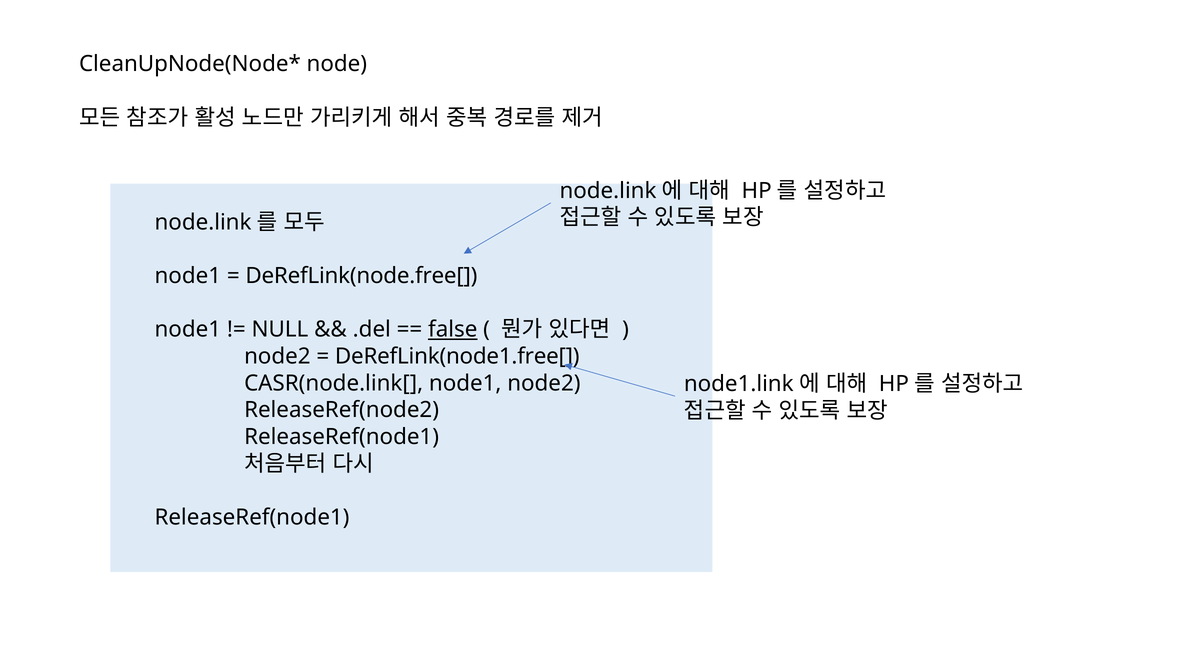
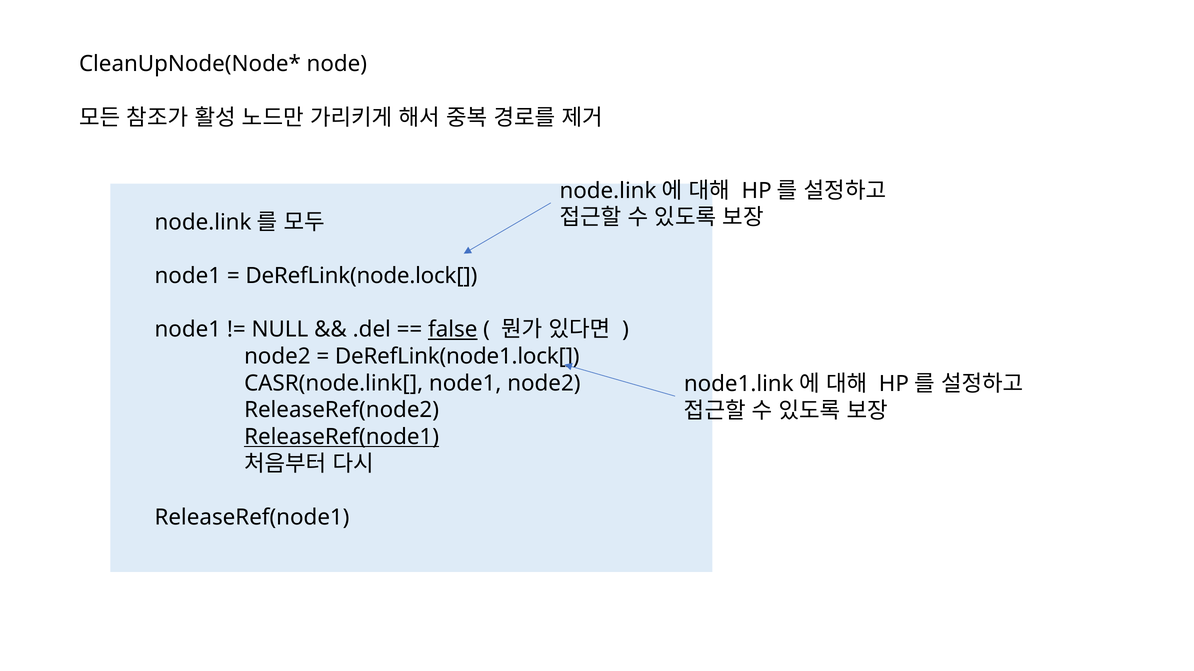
DeRefLink(node.free[: DeRefLink(node.free[ -> DeRefLink(node.lock[ (361, 276)
DeRefLink(node1.free[: DeRefLink(node1.free[ -> DeRefLink(node1.lock[ (457, 357)
ReleaseRef(node1 underline: none -> present (342, 437)
